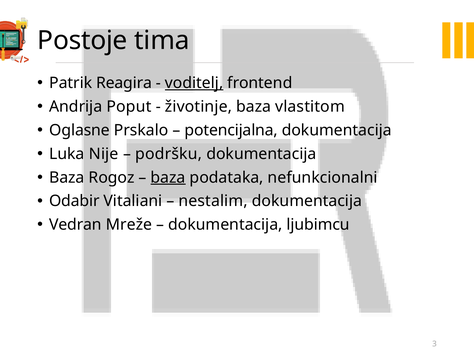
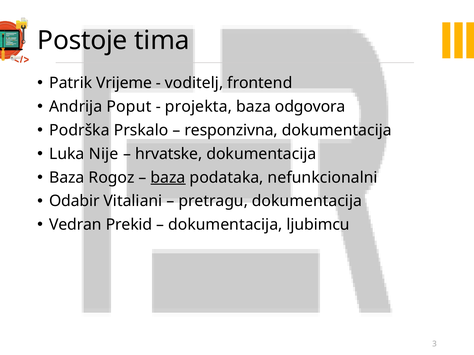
Reagira: Reagira -> Vrijeme (124, 83)
voditelj underline: present -> none (194, 83)
životinje: životinje -> projekta (198, 107)
vlastitom: vlastitom -> odgovora (310, 107)
Oglasne: Oglasne -> Podrška (79, 130)
potencijalna: potencijalna -> responzivna (231, 130)
podršku: podršku -> hrvatske (169, 154)
nestalim: nestalim -> pretragu (213, 201)
Mreže: Mreže -> Prekid (129, 225)
